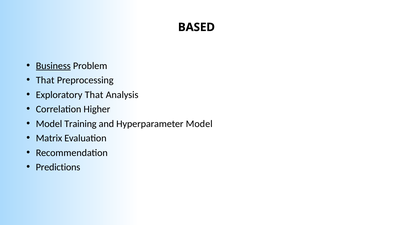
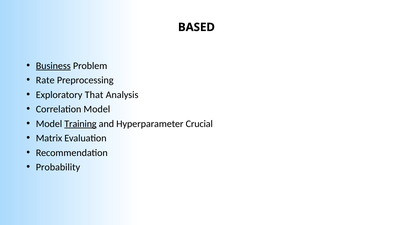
That: That -> Rate (45, 80)
Correlation Higher: Higher -> Model (97, 109)
Training underline: none -> present (80, 124)
Hyperparameter Model: Model -> Crucial (199, 124)
Predictions: Predictions -> Probability (58, 167)
